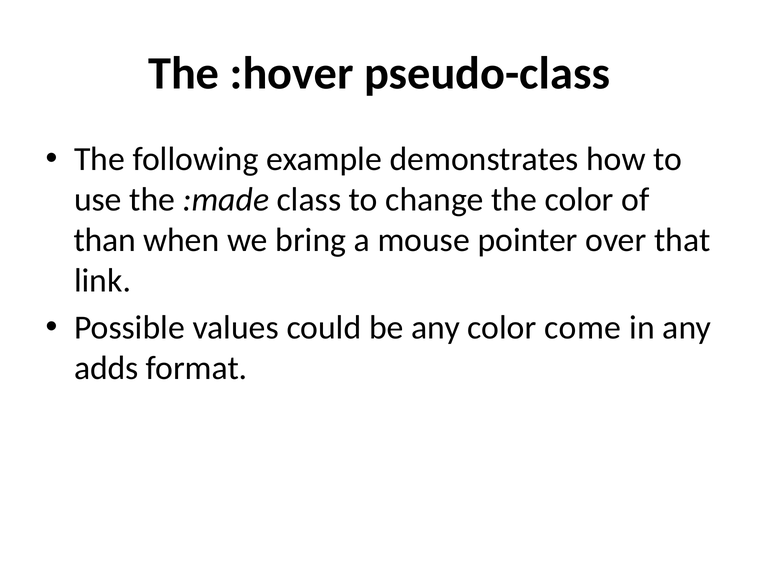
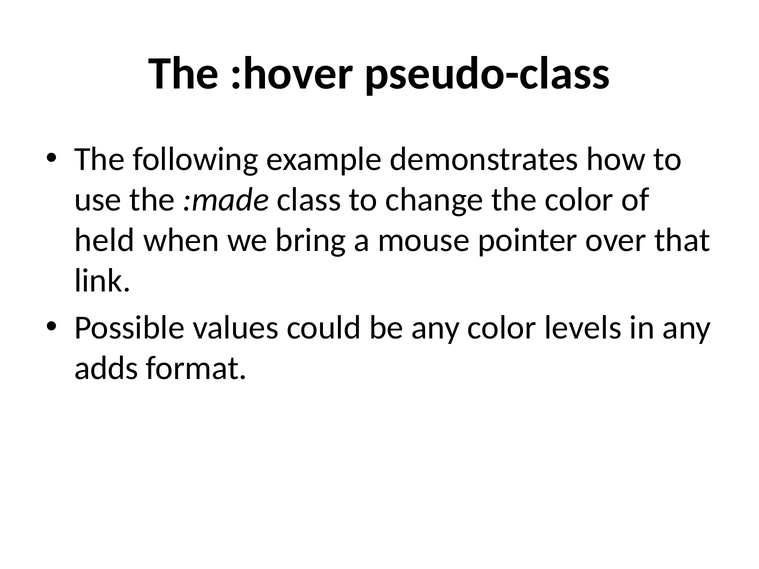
than: than -> held (105, 240)
come: come -> levels (583, 328)
